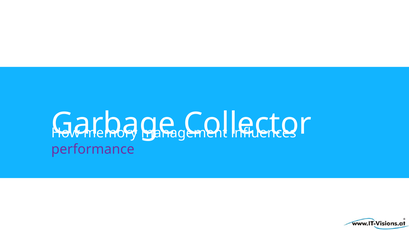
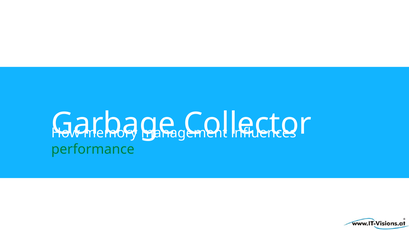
performance colour: purple -> green (93, 149)
